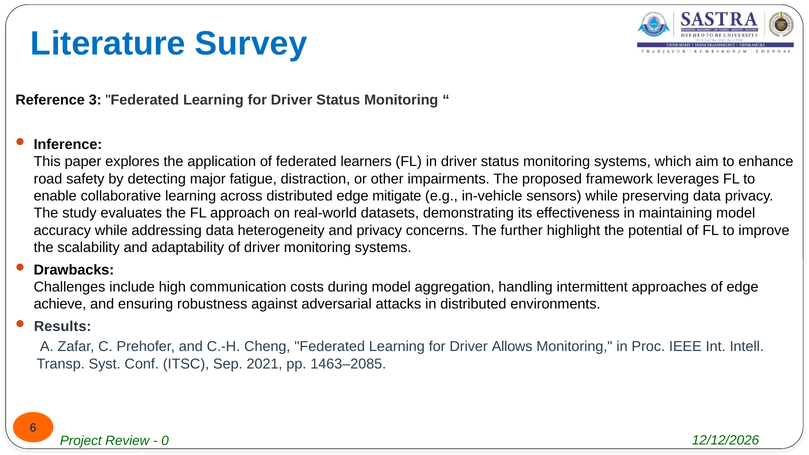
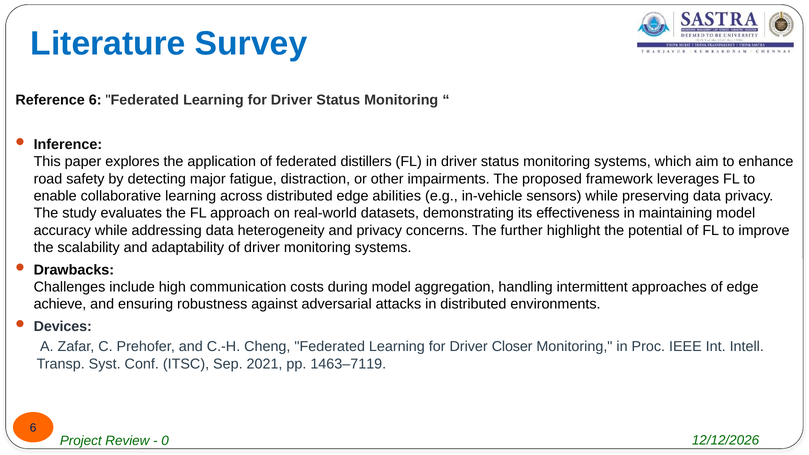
Reference 3: 3 -> 6 (95, 100)
learners: learners -> distillers (366, 162)
mitigate: mitigate -> abilities (397, 196)
Results: Results -> Devices (63, 326)
Allows: Allows -> Closer (512, 347)
1463–2085: 1463–2085 -> 1463–7119 (348, 364)
